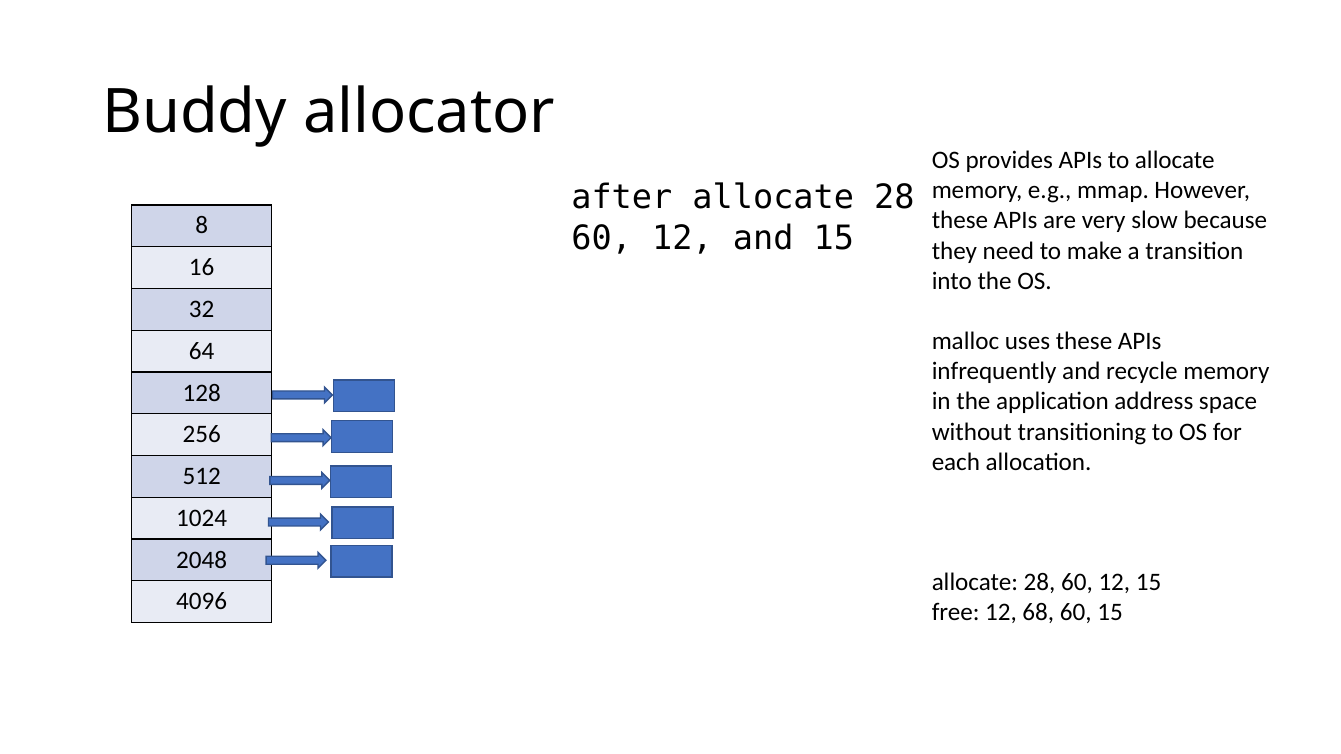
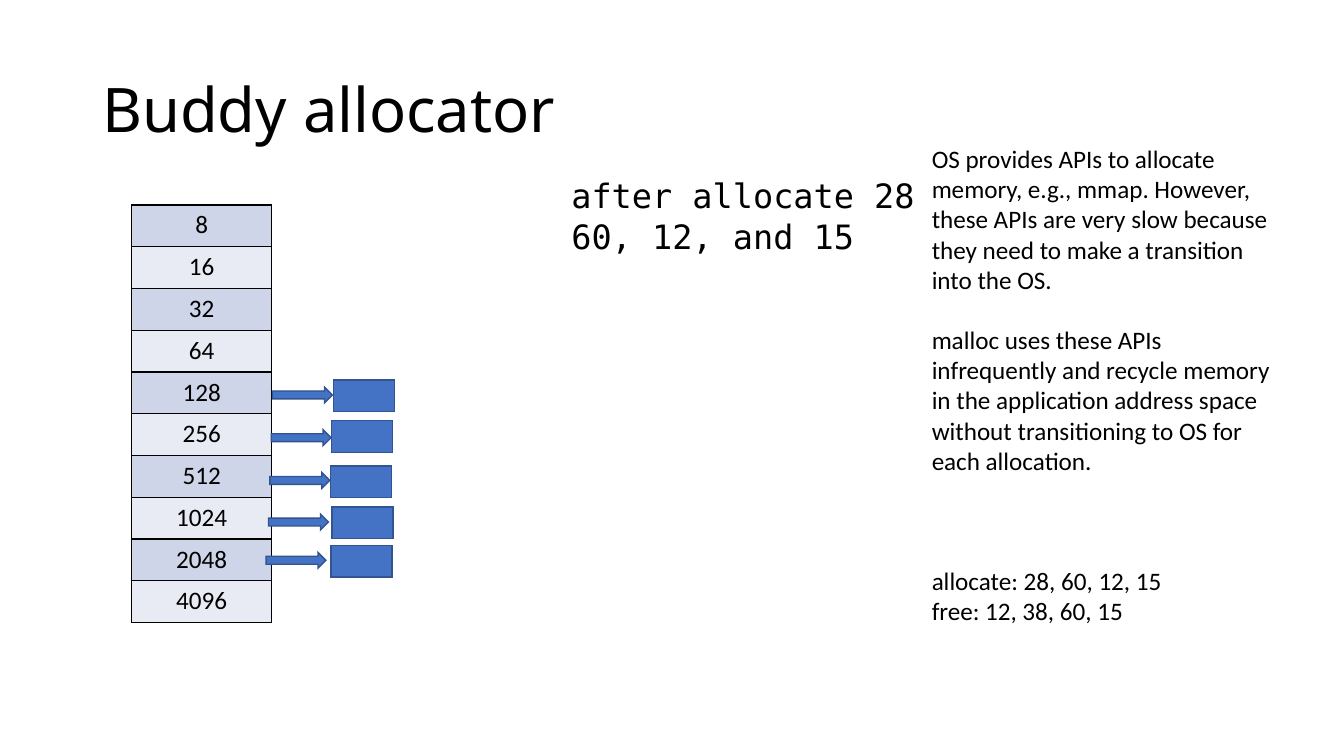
68: 68 -> 38 (1038, 613)
